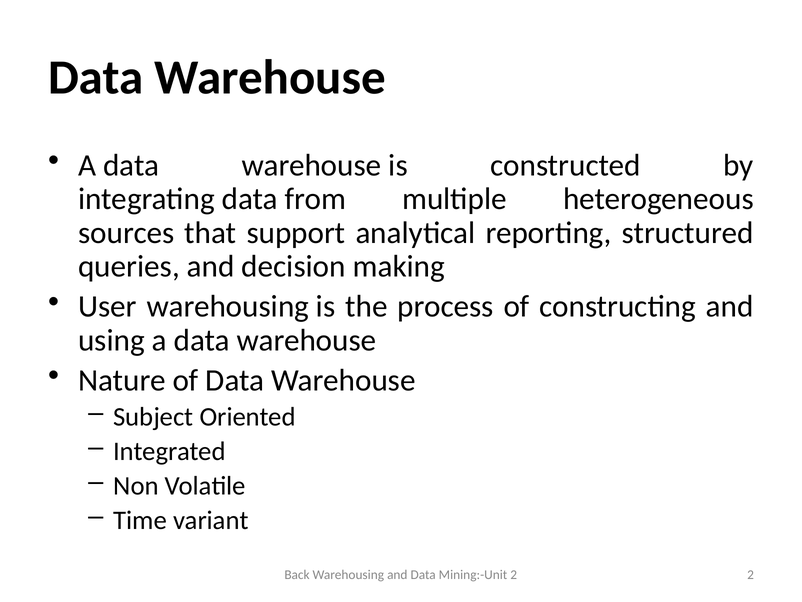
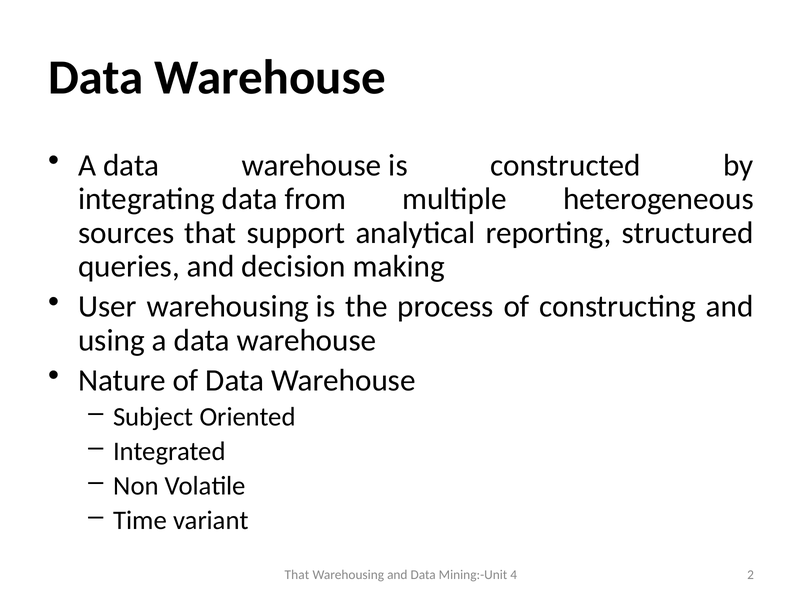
Back: Back -> That (297, 574)
Mining:-Unit 2: 2 -> 4 (514, 574)
